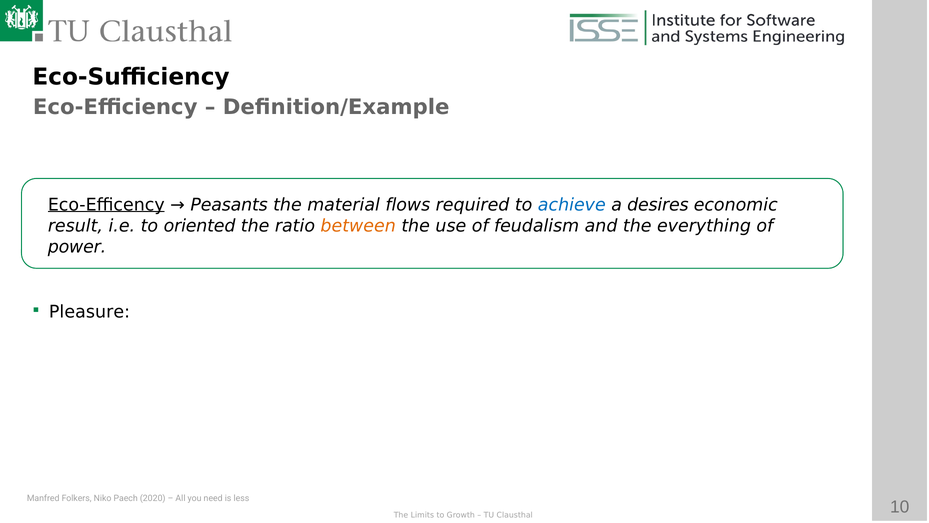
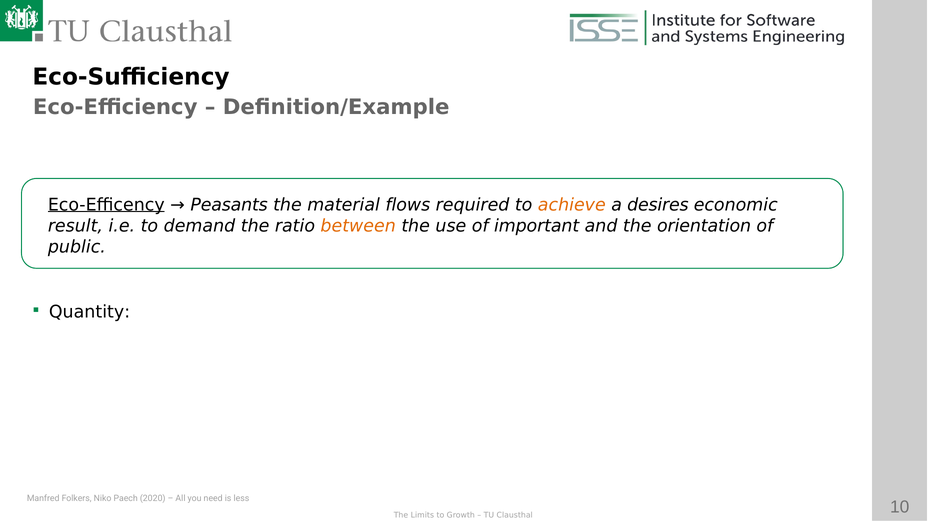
achieve colour: blue -> orange (572, 205)
oriented: oriented -> demand (199, 226)
feudalism: feudalism -> important (537, 226)
everything: everything -> orientation (704, 226)
power: power -> public (77, 247)
Pleasure: Pleasure -> Quantity (90, 312)
